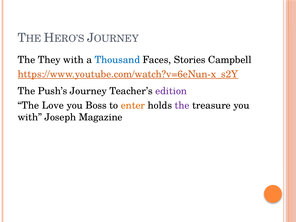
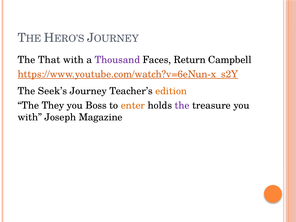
They: They -> That (49, 60)
Thousand colour: blue -> purple (117, 60)
Stories: Stories -> Return (190, 60)
Push’s: Push’s -> Seek’s (52, 91)
edition colour: purple -> orange (171, 91)
Love: Love -> They (53, 105)
